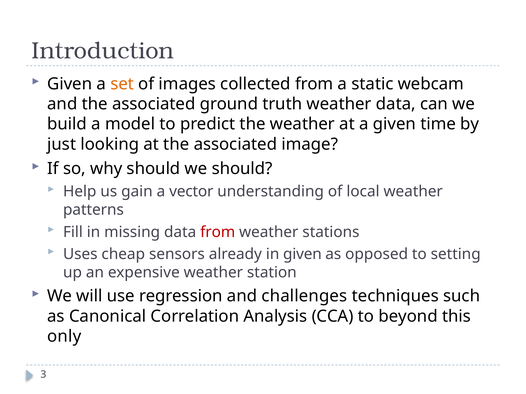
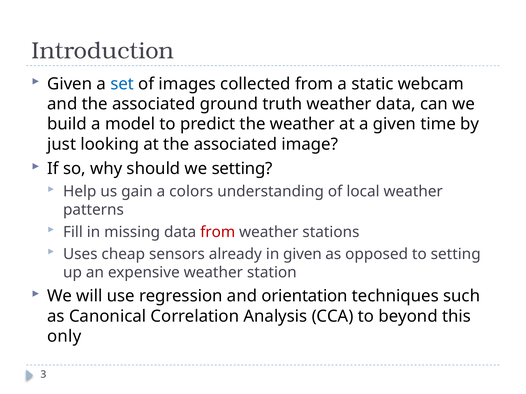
set colour: orange -> blue (122, 84)
we should: should -> setting (242, 169)
vector: vector -> colors (191, 192)
challenges: challenges -> orientation (305, 296)
